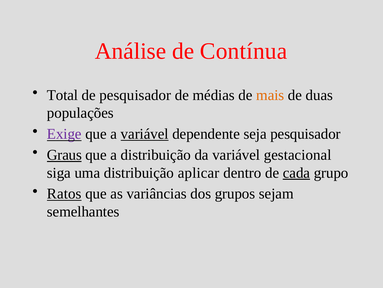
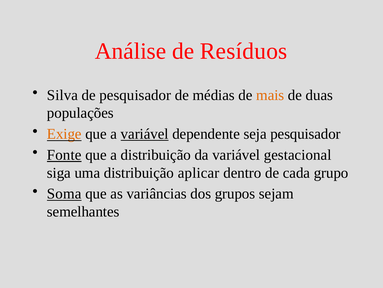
Contínua: Contínua -> Resíduos (244, 51)
Total: Total -> Silva (62, 95)
Exige colour: purple -> orange (64, 134)
Graus: Graus -> Fonte (64, 154)
cada underline: present -> none (296, 172)
Ratos: Ratos -> Soma (64, 193)
